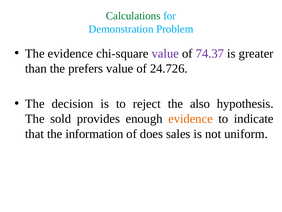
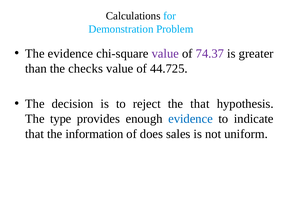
Calculations colour: green -> black (133, 16)
prefers: prefers -> checks (86, 68)
24.726: 24.726 -> 44.725 (169, 68)
the also: also -> that (200, 104)
sold: sold -> type (61, 119)
evidence colour: orange -> blue (191, 119)
